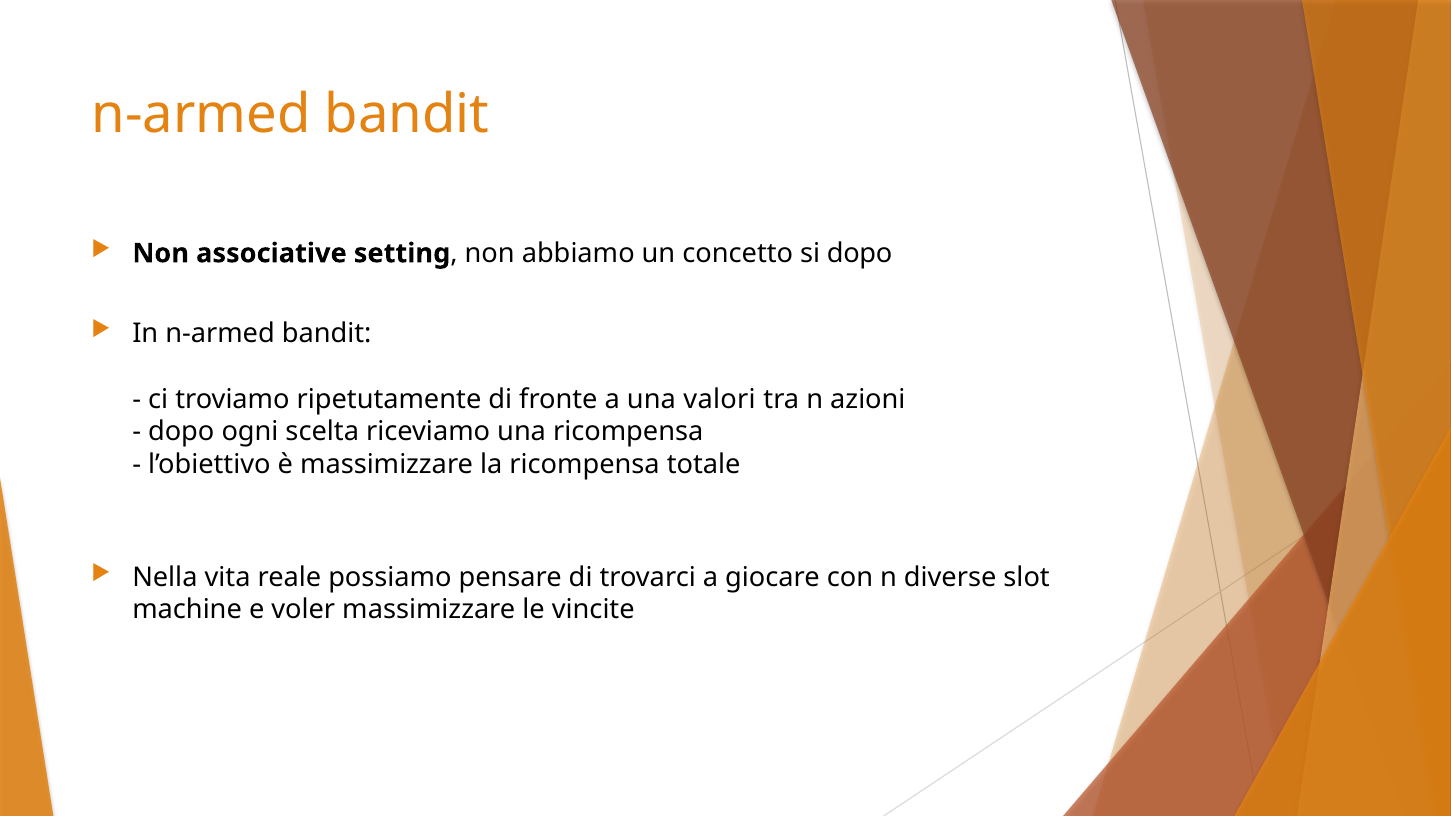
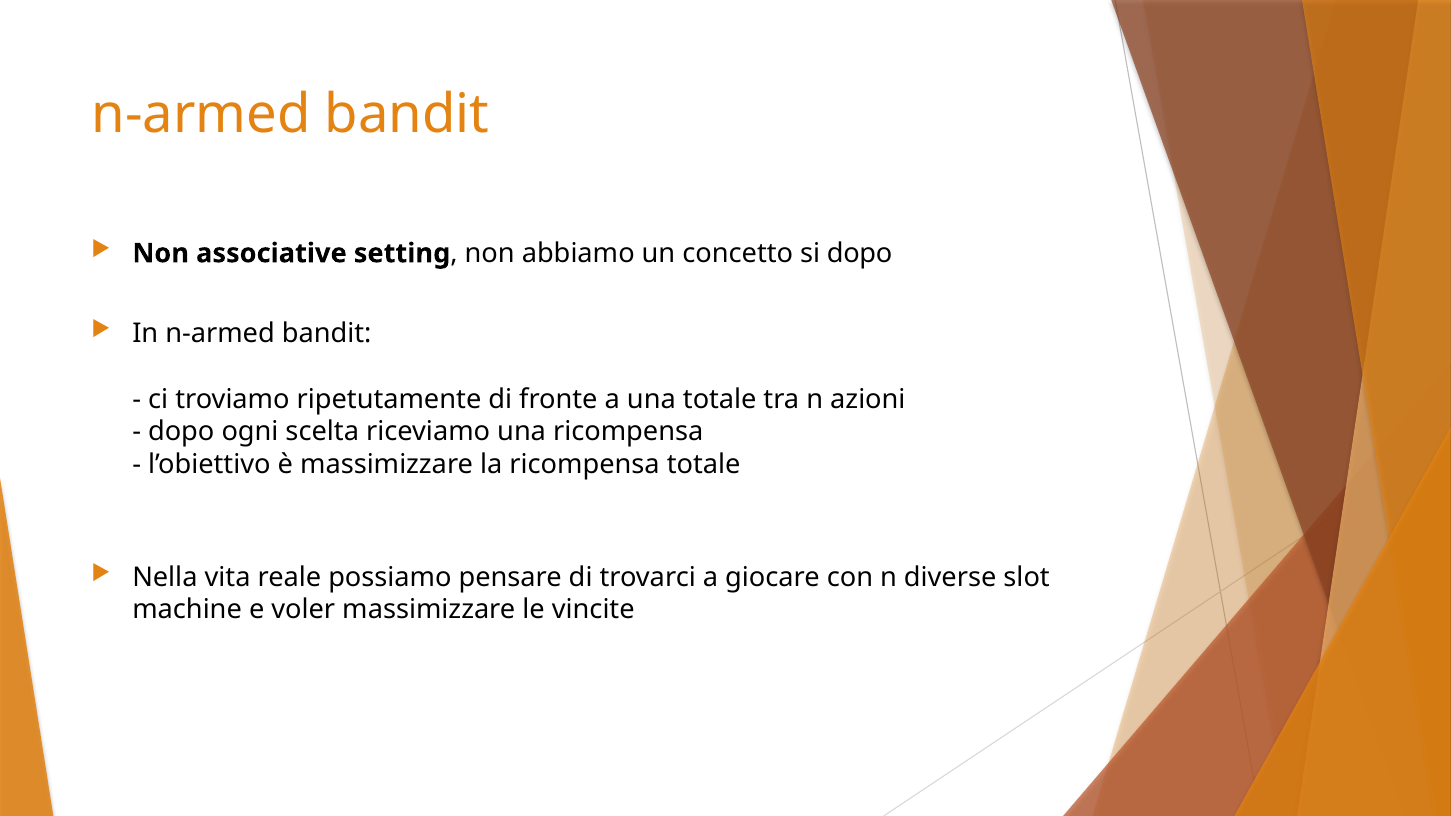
una valori: valori -> totale (720, 399)
